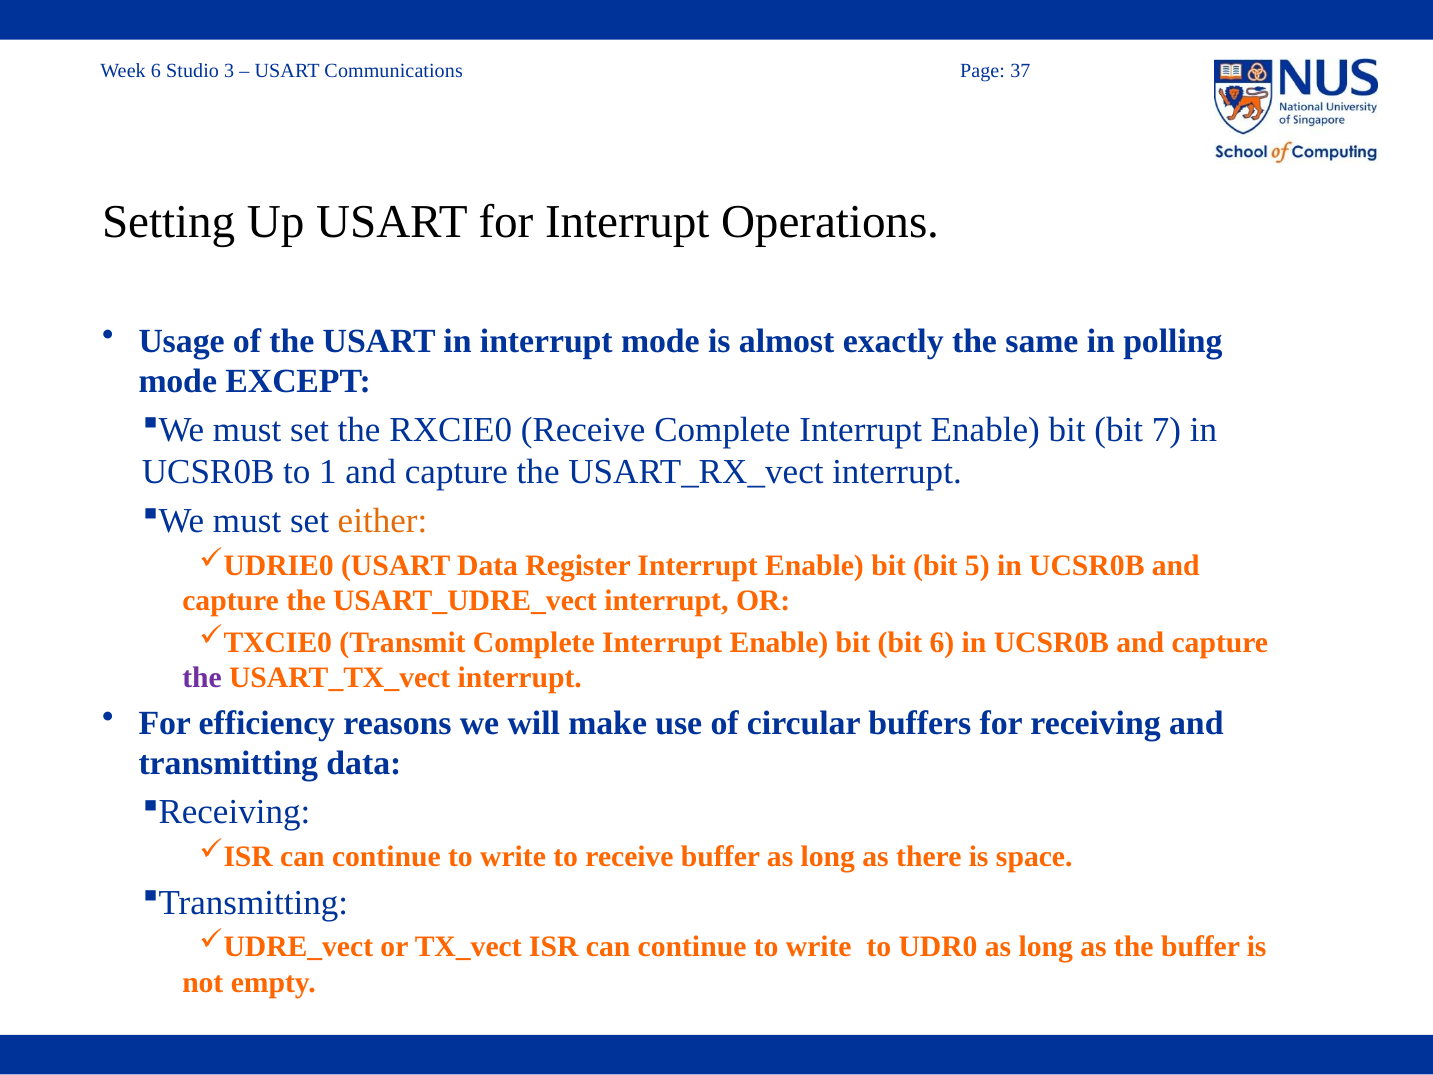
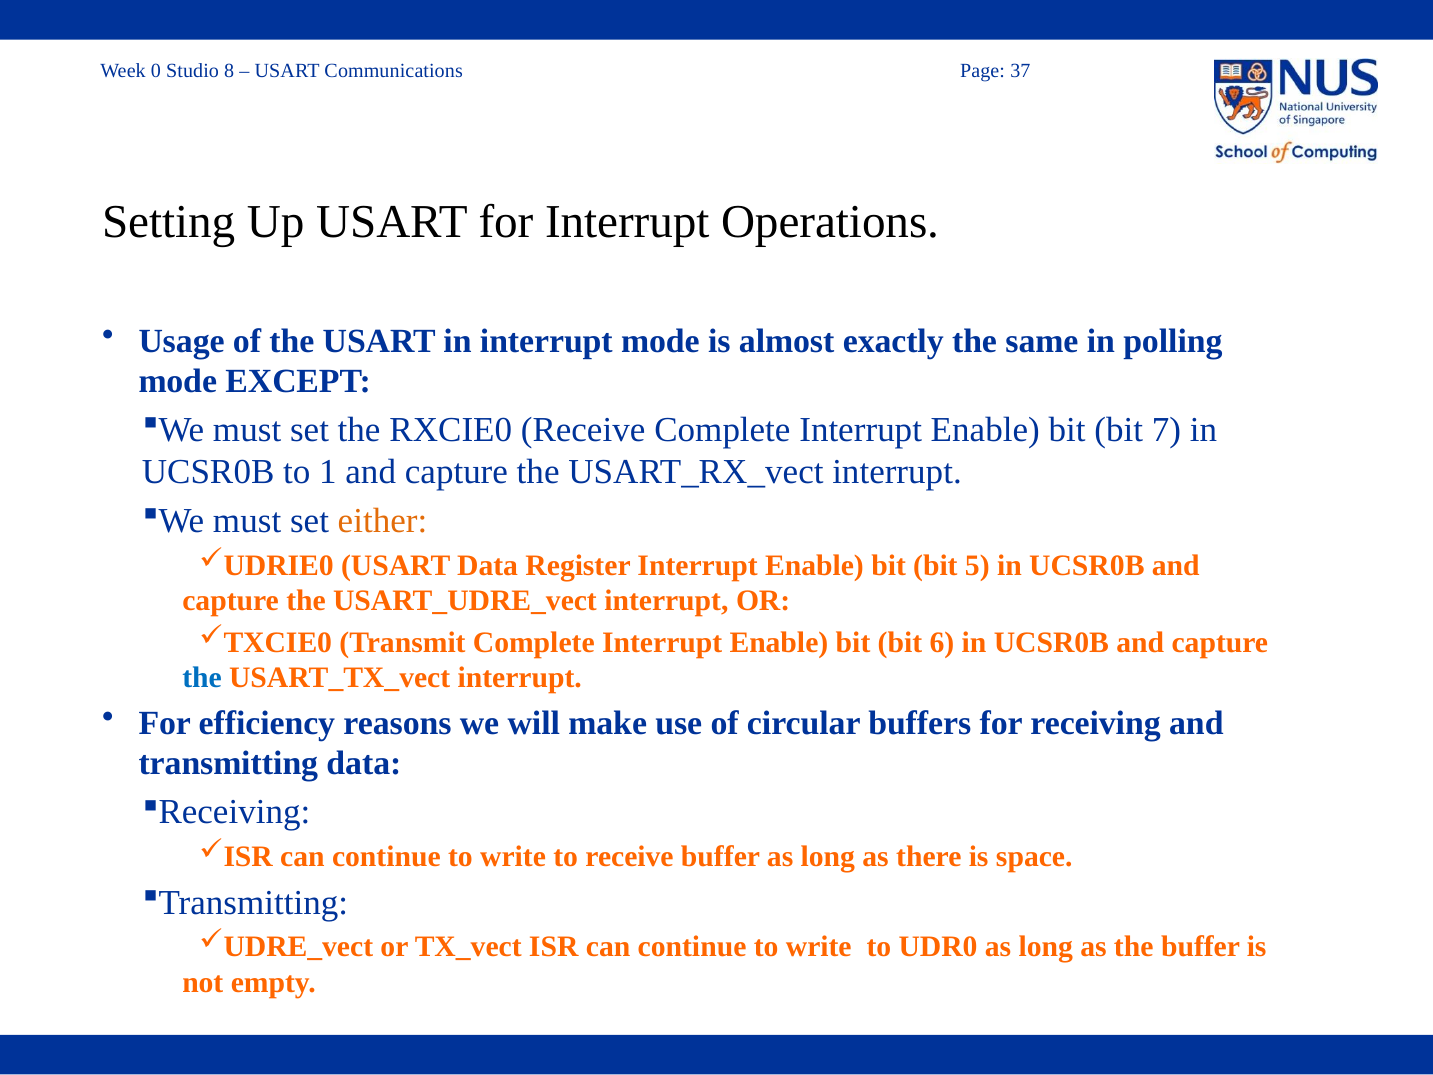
6: 6 -> 0 (156, 71)
3: 3 -> 8 (229, 71)
the colour: purple -> blue (202, 678)
